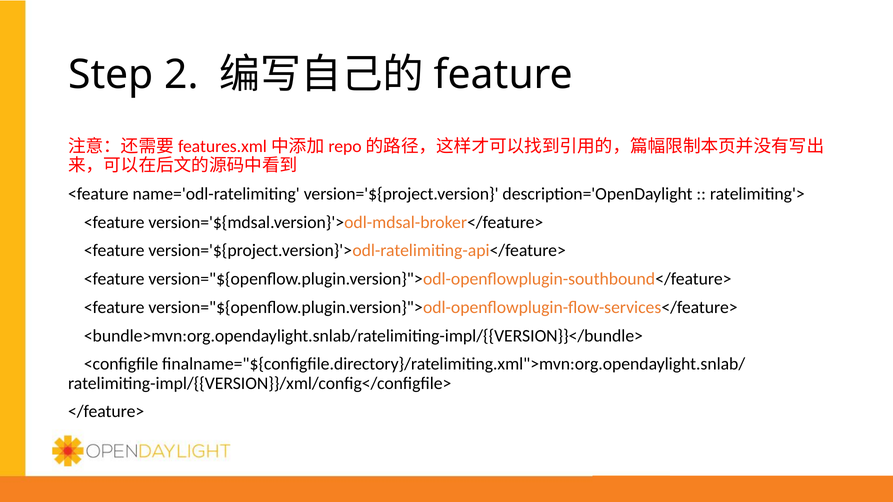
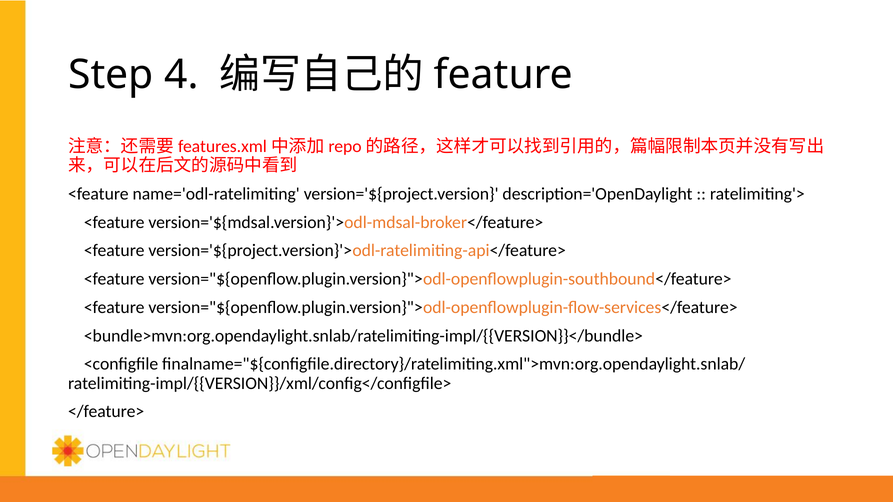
2: 2 -> 4 (181, 75)
